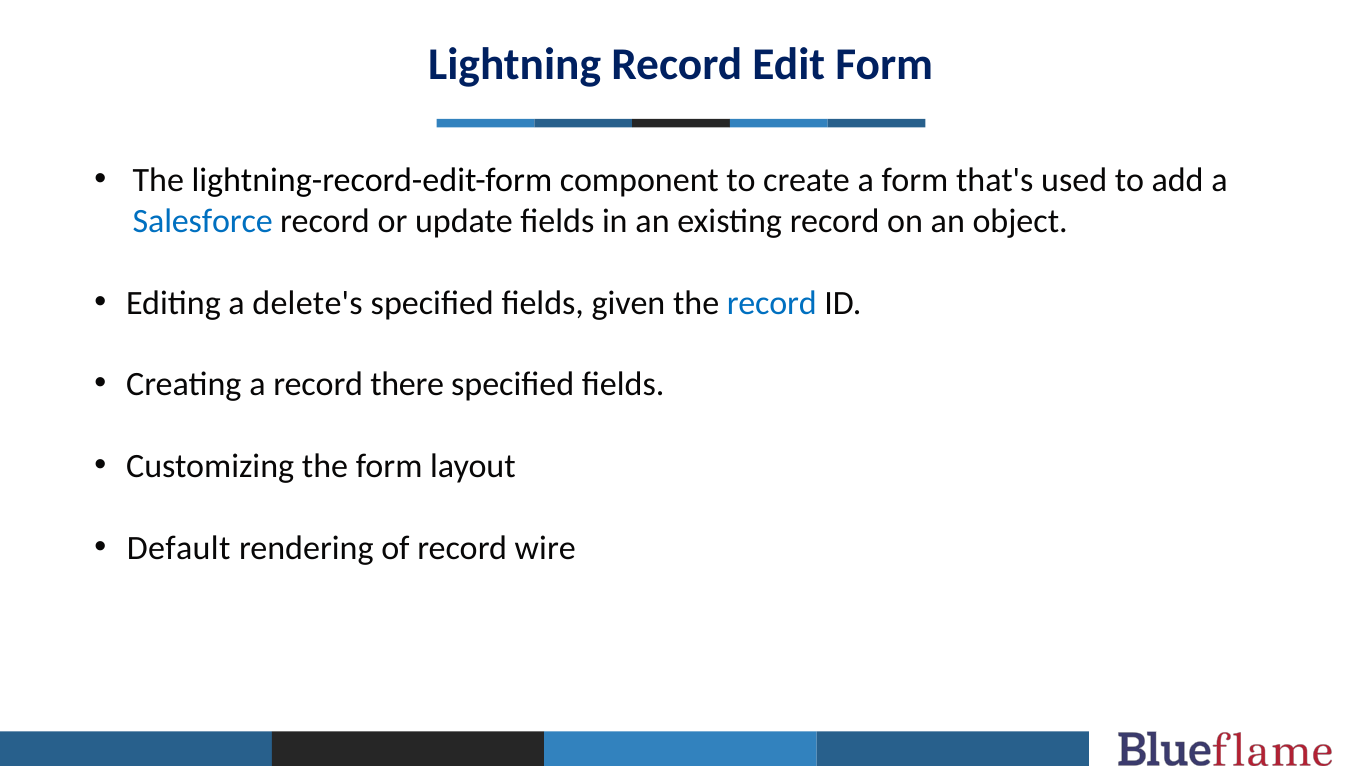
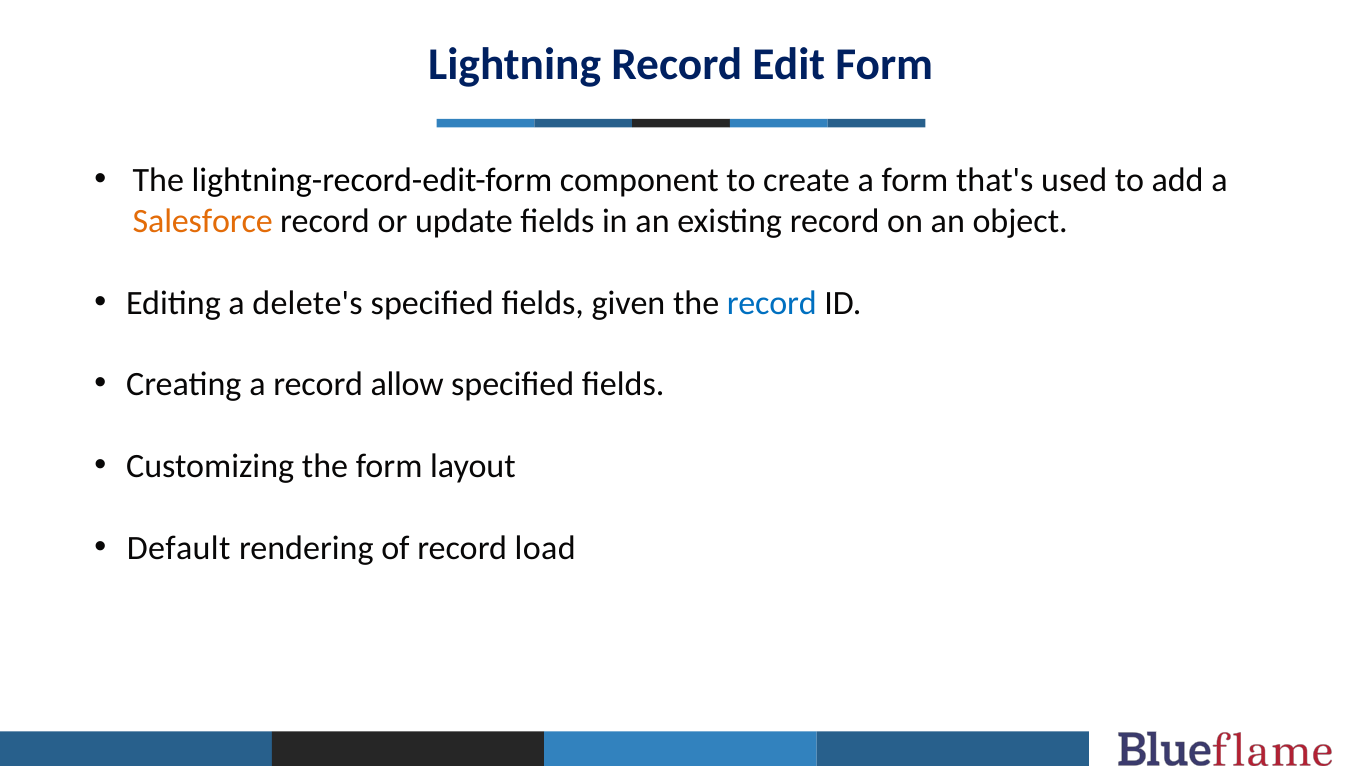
Salesforce colour: blue -> orange (203, 221)
there: there -> allow (407, 385)
wire: wire -> load (545, 548)
